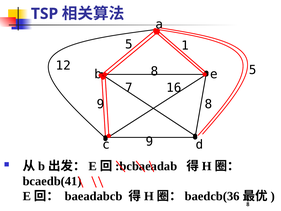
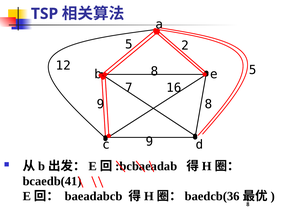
1: 1 -> 2 (185, 45)
